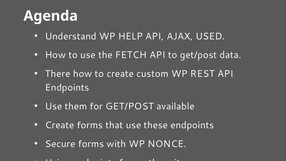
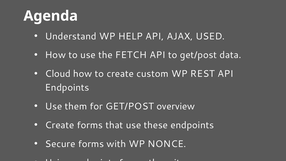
There: There -> Cloud (58, 74)
available: available -> overview (176, 106)
